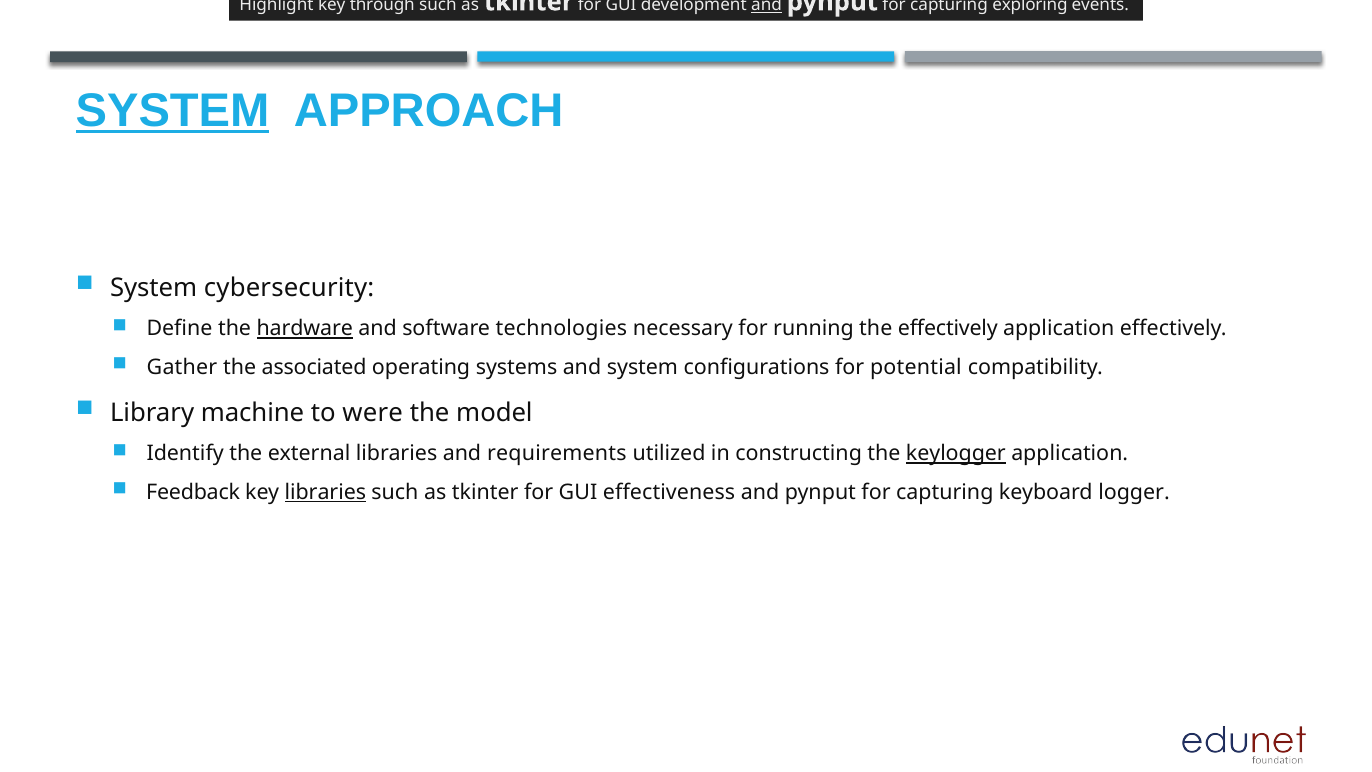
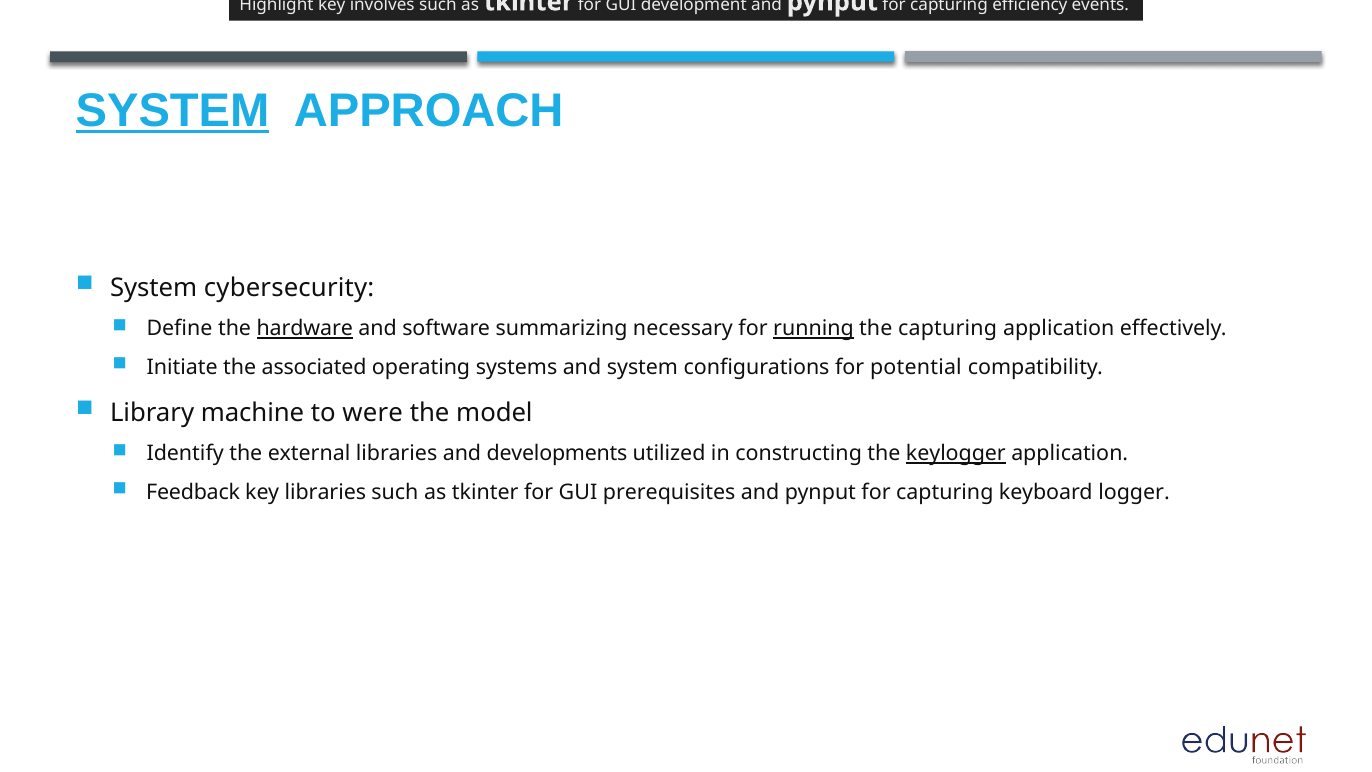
through: through -> involves (382, 5)
and underline: present -> none (767, 5)
exploring: exploring -> efficiency (1030, 5)
technologies: technologies -> summarizing (561, 329)
running underline: none -> present (813, 329)
the effectively: effectively -> capturing (948, 329)
Gather: Gather -> Initiate (182, 367)
requirements: requirements -> developments (557, 454)
libraries underline: present -> none (325, 492)
effectiveness: effectiveness -> prerequisites (669, 492)
